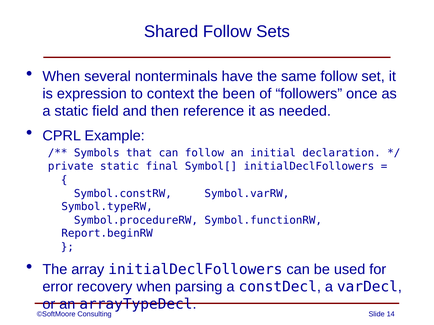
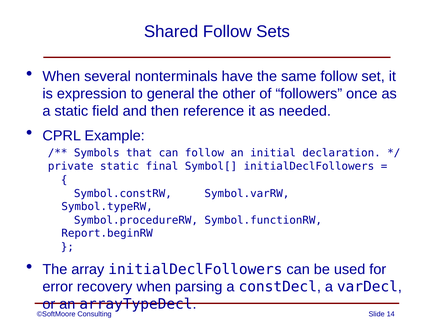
context: context -> general (171, 94)
been: been -> other (239, 94)
